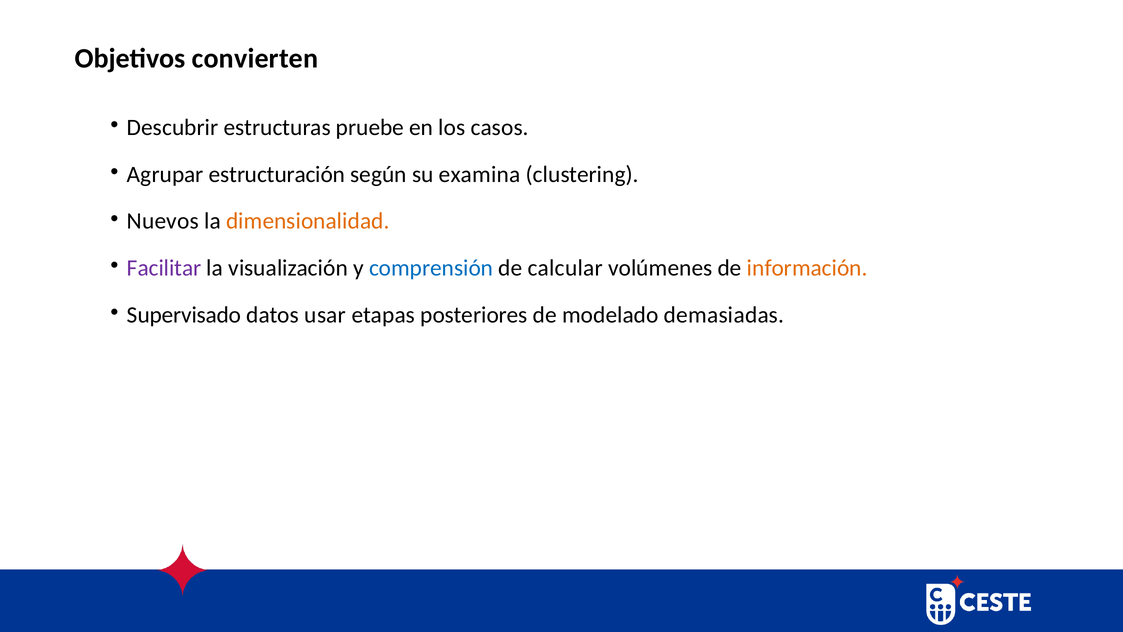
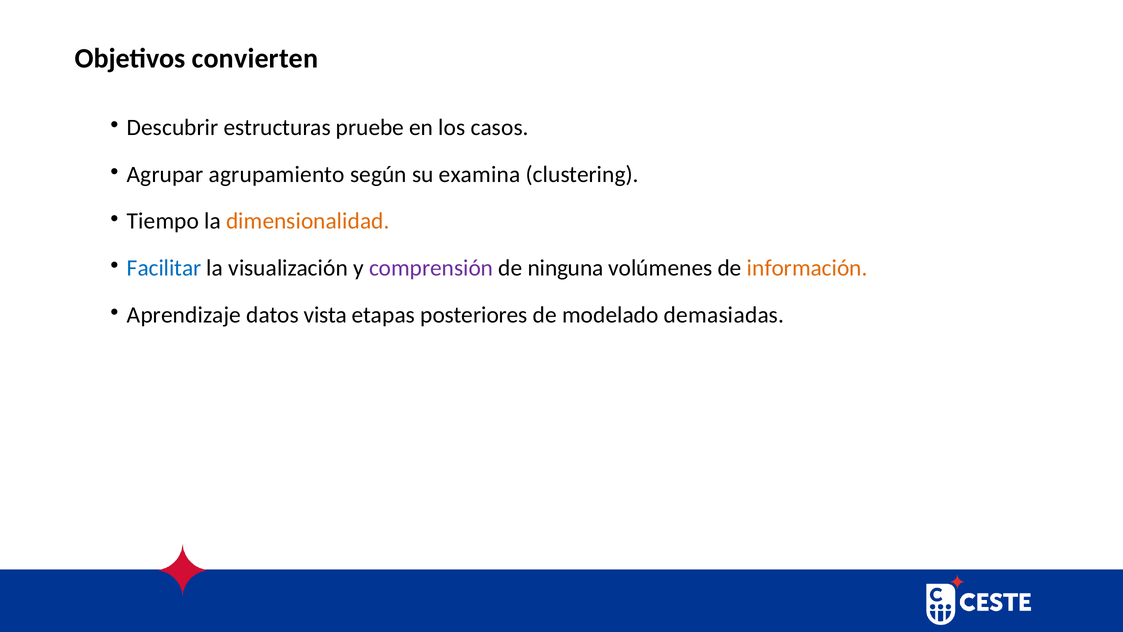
estructuración: estructuración -> agrupamiento (277, 174)
Nuevos: Nuevos -> Tiempo (163, 221)
Facilitar colour: purple -> blue (164, 268)
comprensión colour: blue -> purple (431, 268)
calcular: calcular -> ninguna (566, 268)
Supervisado: Supervisado -> Aprendizaje (184, 315)
usar: usar -> vista (325, 315)
